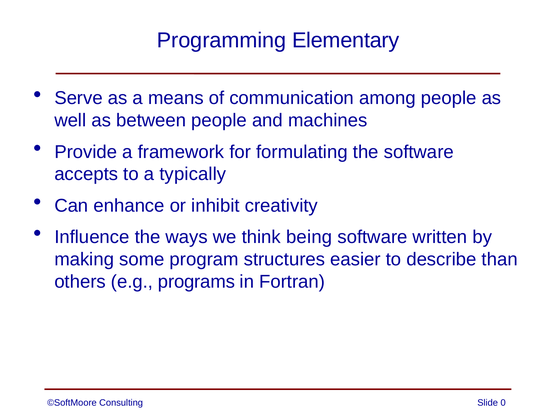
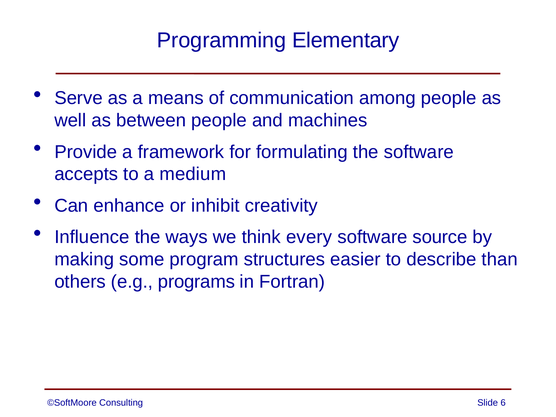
typically: typically -> medium (193, 174)
being: being -> every (309, 237)
written: written -> source (440, 237)
0: 0 -> 6 (503, 403)
